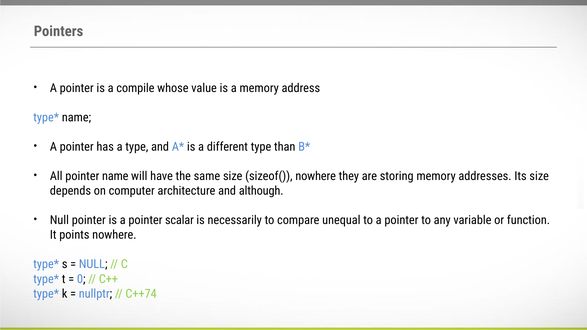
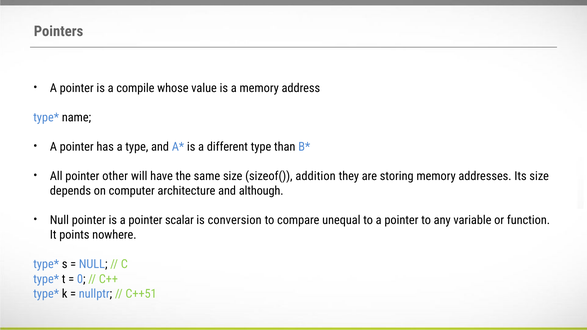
pointer name: name -> other (115, 176)
sizeof( nowhere: nowhere -> addition (316, 176)
necessarily: necessarily -> conversion (235, 220)
C++74: C++74 -> C++51 (141, 294)
